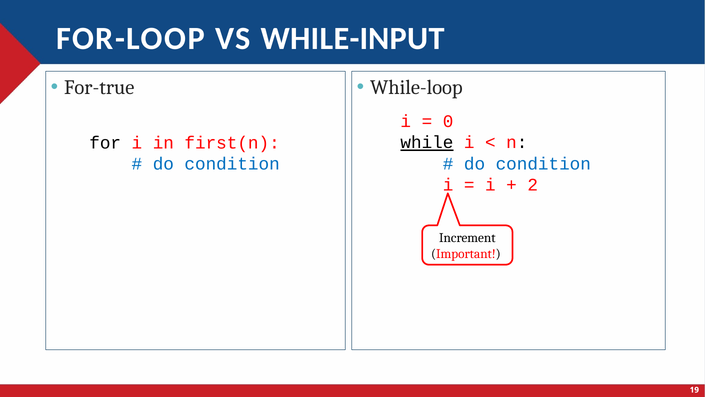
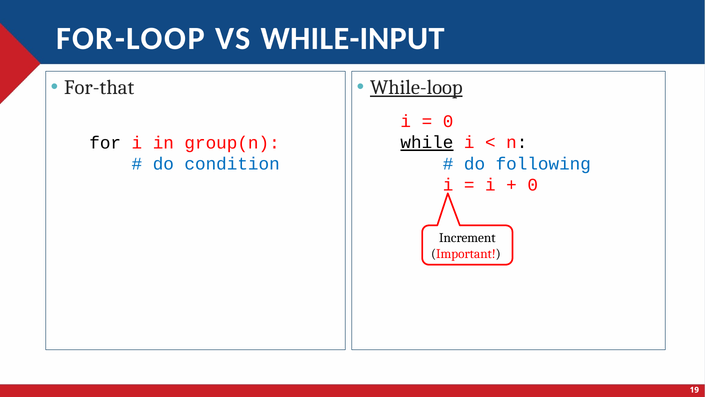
For-true: For-true -> For-that (99, 87)
While-loop underline: none -> present (416, 87)
first(n: first(n -> group(n (232, 143)
condition: condition -> following (543, 164)
2: 2 -> 0 (533, 185)
